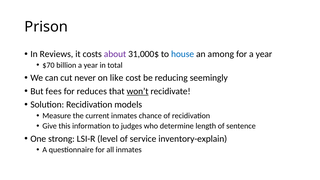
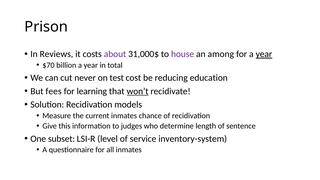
house colour: blue -> purple (183, 54)
year underline: none -> present (264, 54)
like: like -> test (117, 78)
seemingly: seemingly -> education (209, 78)
reduces: reduces -> learning (92, 91)
strong: strong -> subset (61, 139)
inventory-explain: inventory-explain -> inventory-system (193, 139)
